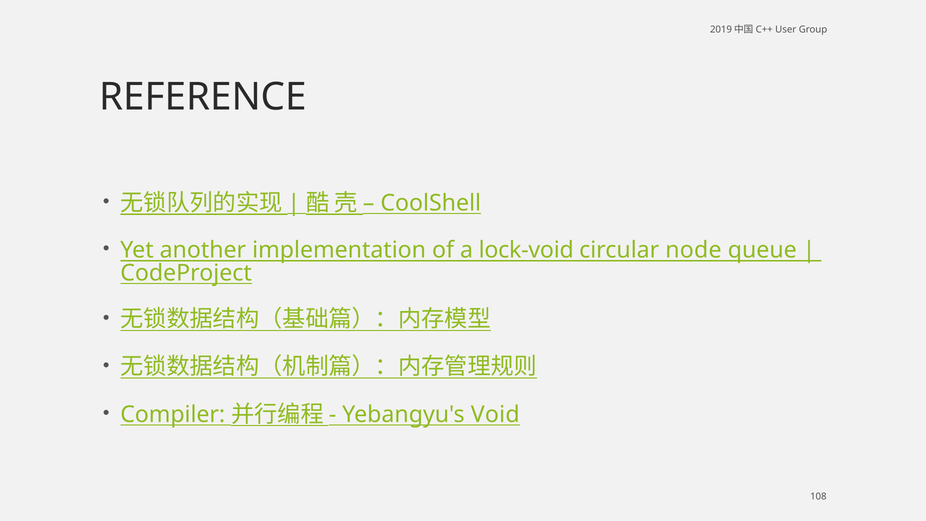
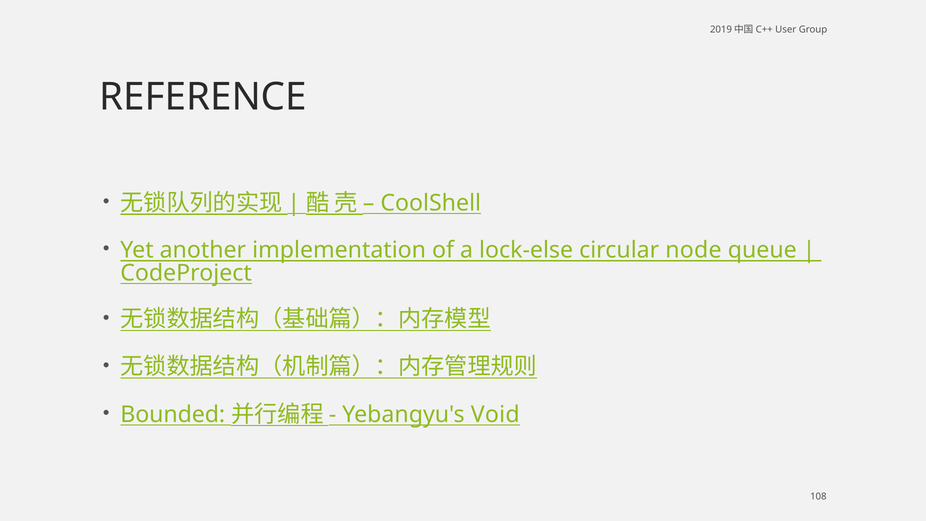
lock-void: lock-void -> lock-else (526, 250)
Compiler: Compiler -> Bounded (173, 414)
